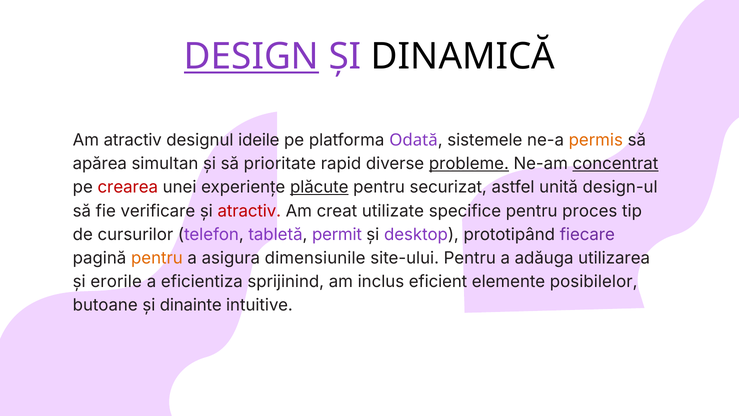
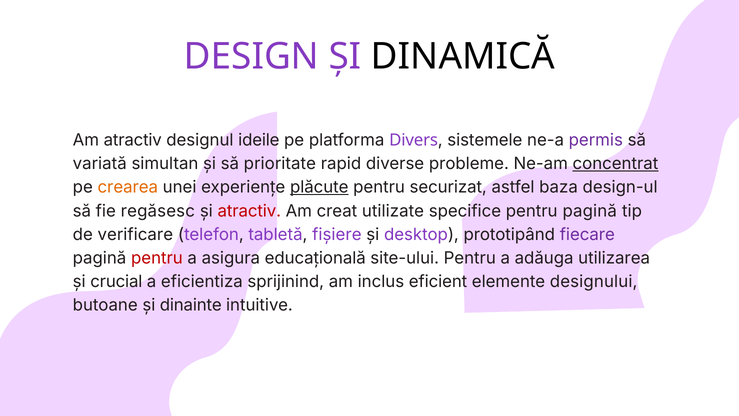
DESIGN underline: present -> none (251, 57)
Odată: Odată -> Divers (414, 140)
permis colour: orange -> purple (596, 140)
apărea: apărea -> variată (100, 164)
probleme underline: present -> none (469, 164)
crearea colour: red -> orange (128, 187)
unită: unită -> baza (559, 187)
verificare: verificare -> regăsesc (158, 211)
pentru proces: proces -> pagină (590, 211)
cursurilor: cursurilor -> verificare (135, 234)
permit: permit -> fișiere (337, 234)
pentru colour: orange -> red (157, 258)
dimensiunile: dimensiunile -> educațională (315, 258)
erorile: erorile -> crucial (116, 282)
posibilelor: posibilelor -> designului (594, 282)
